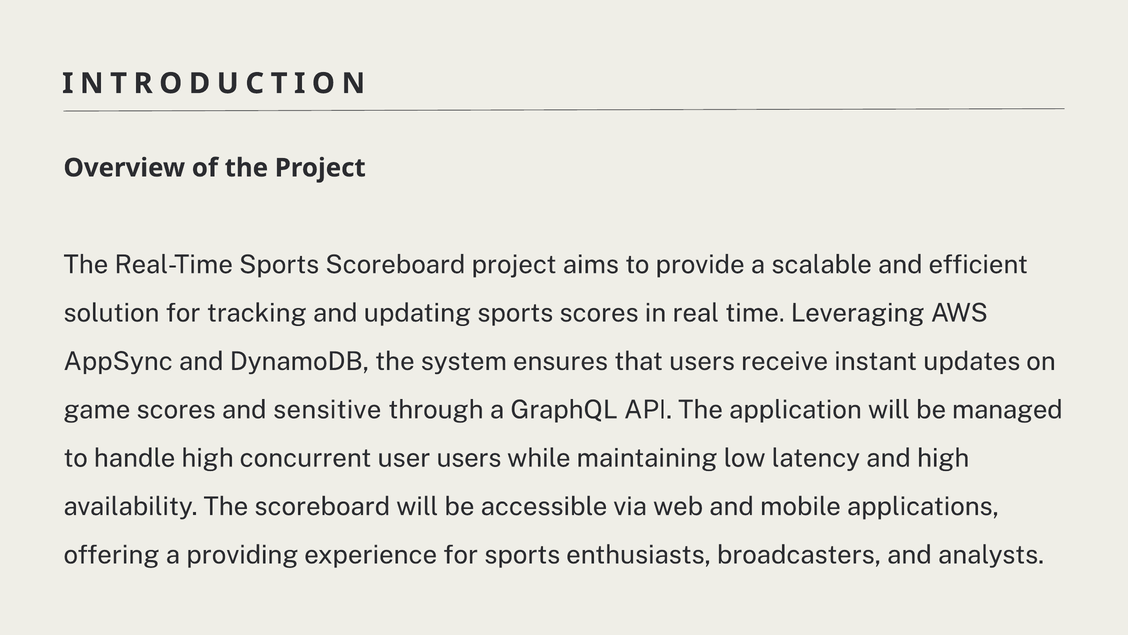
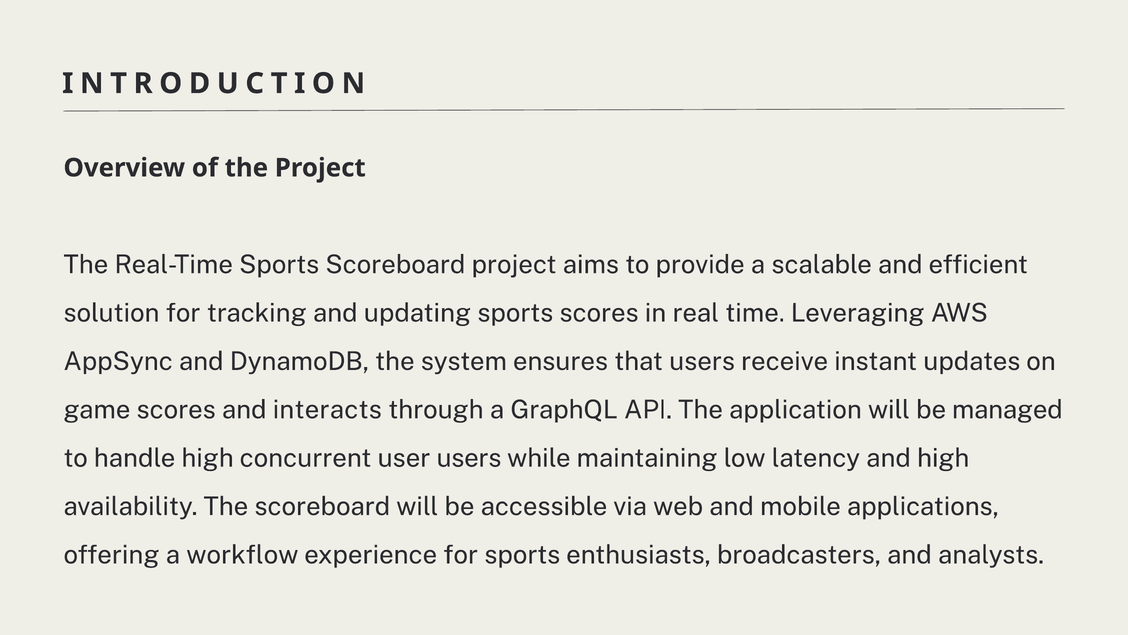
sensitive: sensitive -> interacts (327, 409)
providing: providing -> workflow (242, 554)
